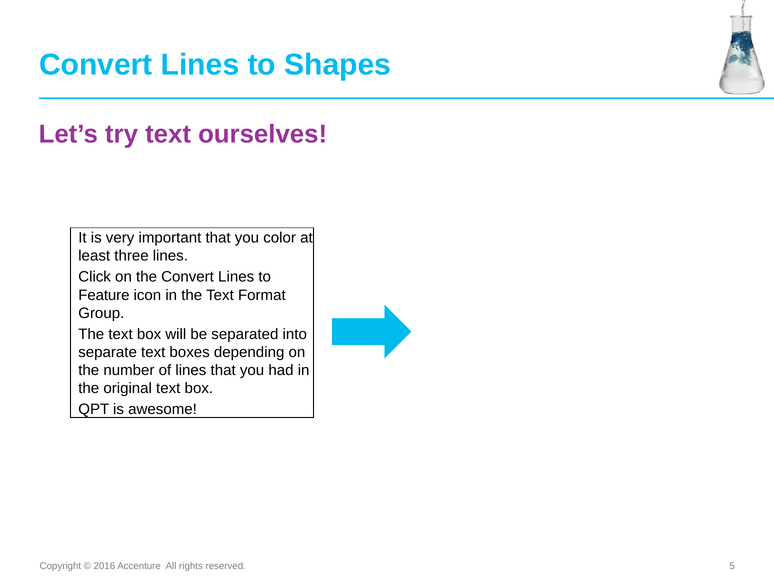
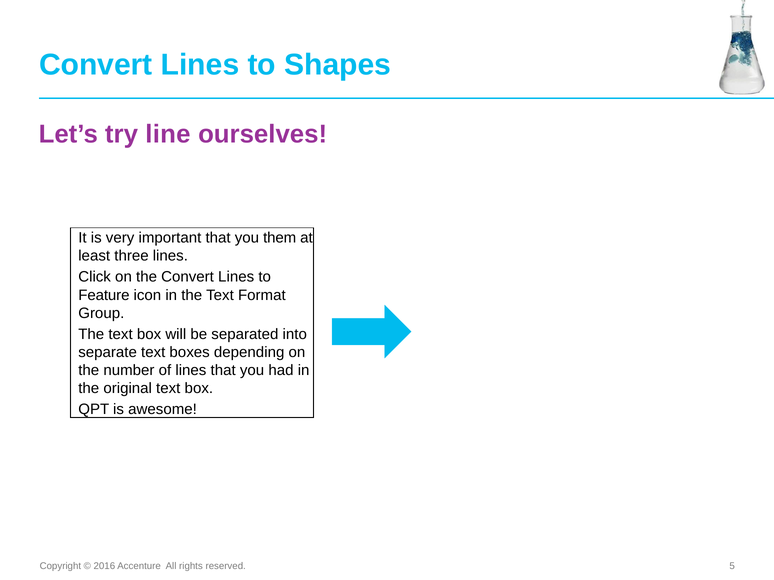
try text: text -> line (168, 134)
color: color -> them (280, 238)
